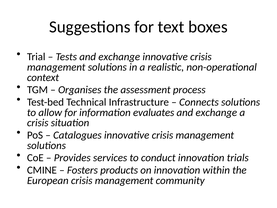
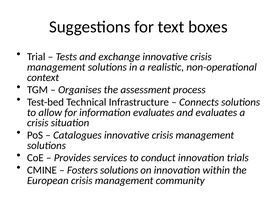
exchange: exchange -> evaluates (216, 112)
Fosters products: products -> solutions (119, 170)
